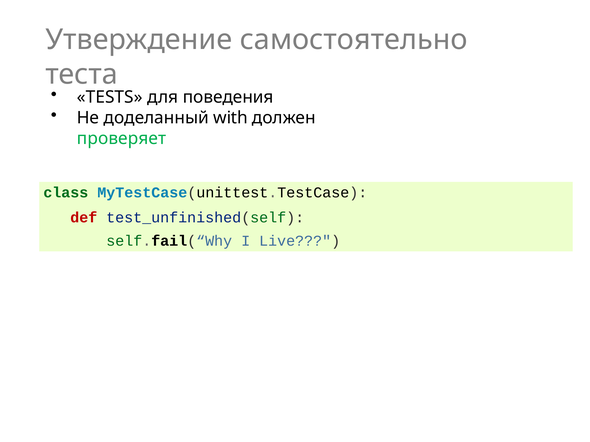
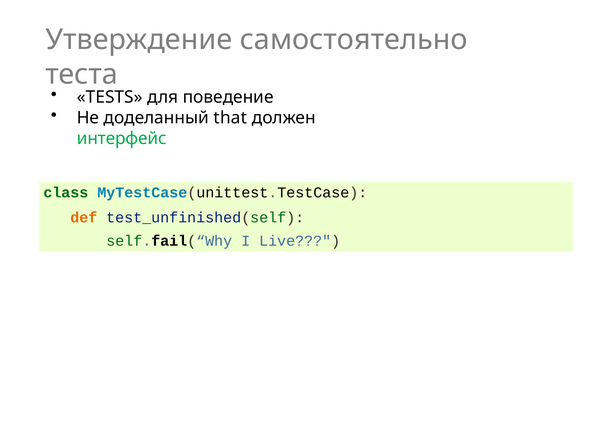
поведения: поведения -> поведение (228, 97)
with: with -> that (230, 118)
проверяет: проверяет -> интерфейс (122, 139)
def colour: red -> orange (84, 218)
